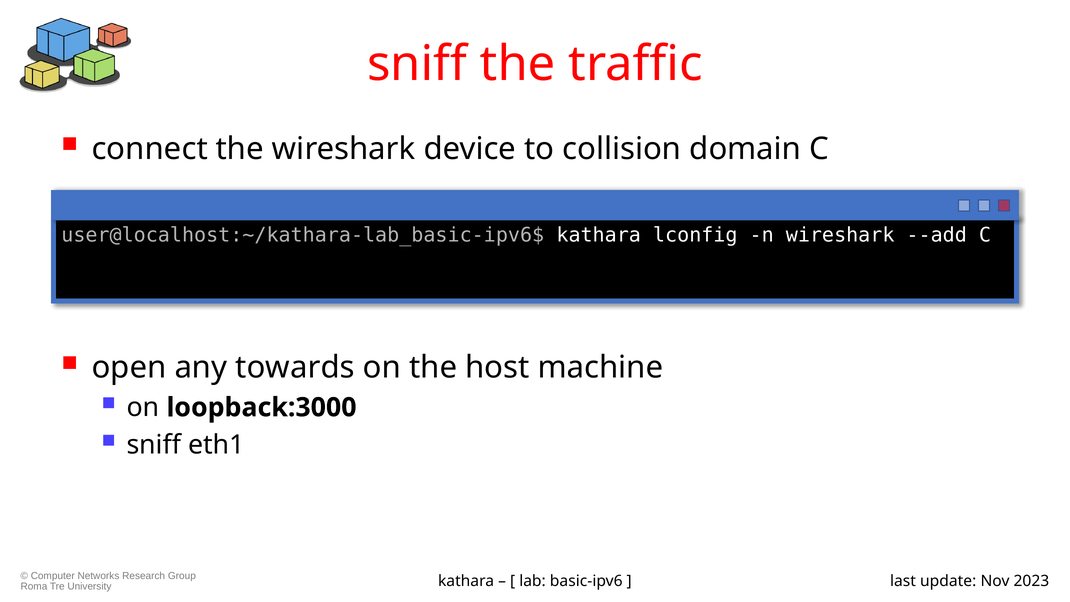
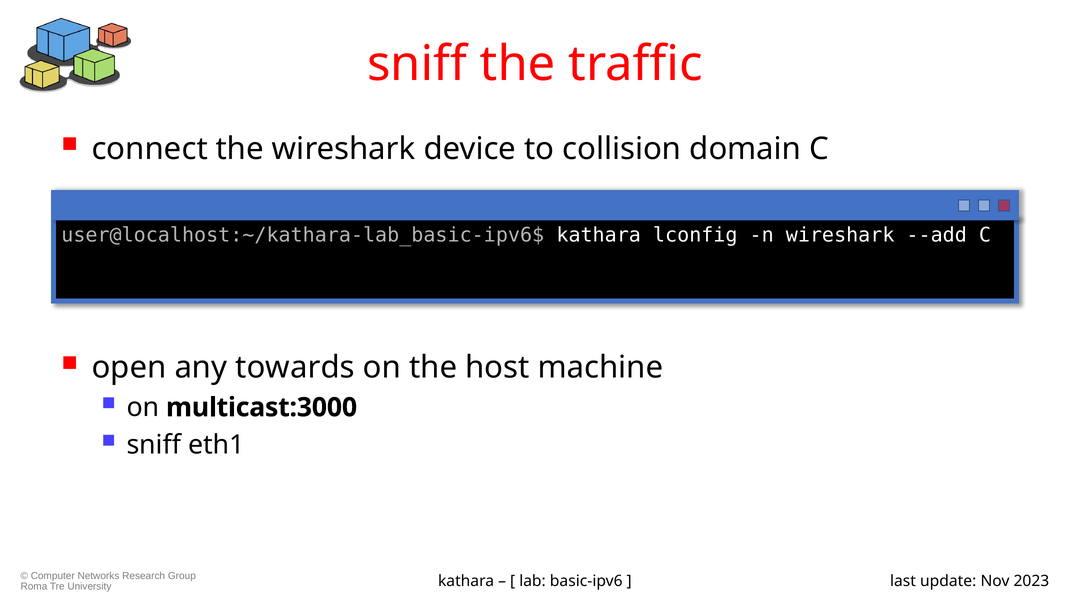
loopback:3000: loopback:3000 -> multicast:3000 (262, 407)
